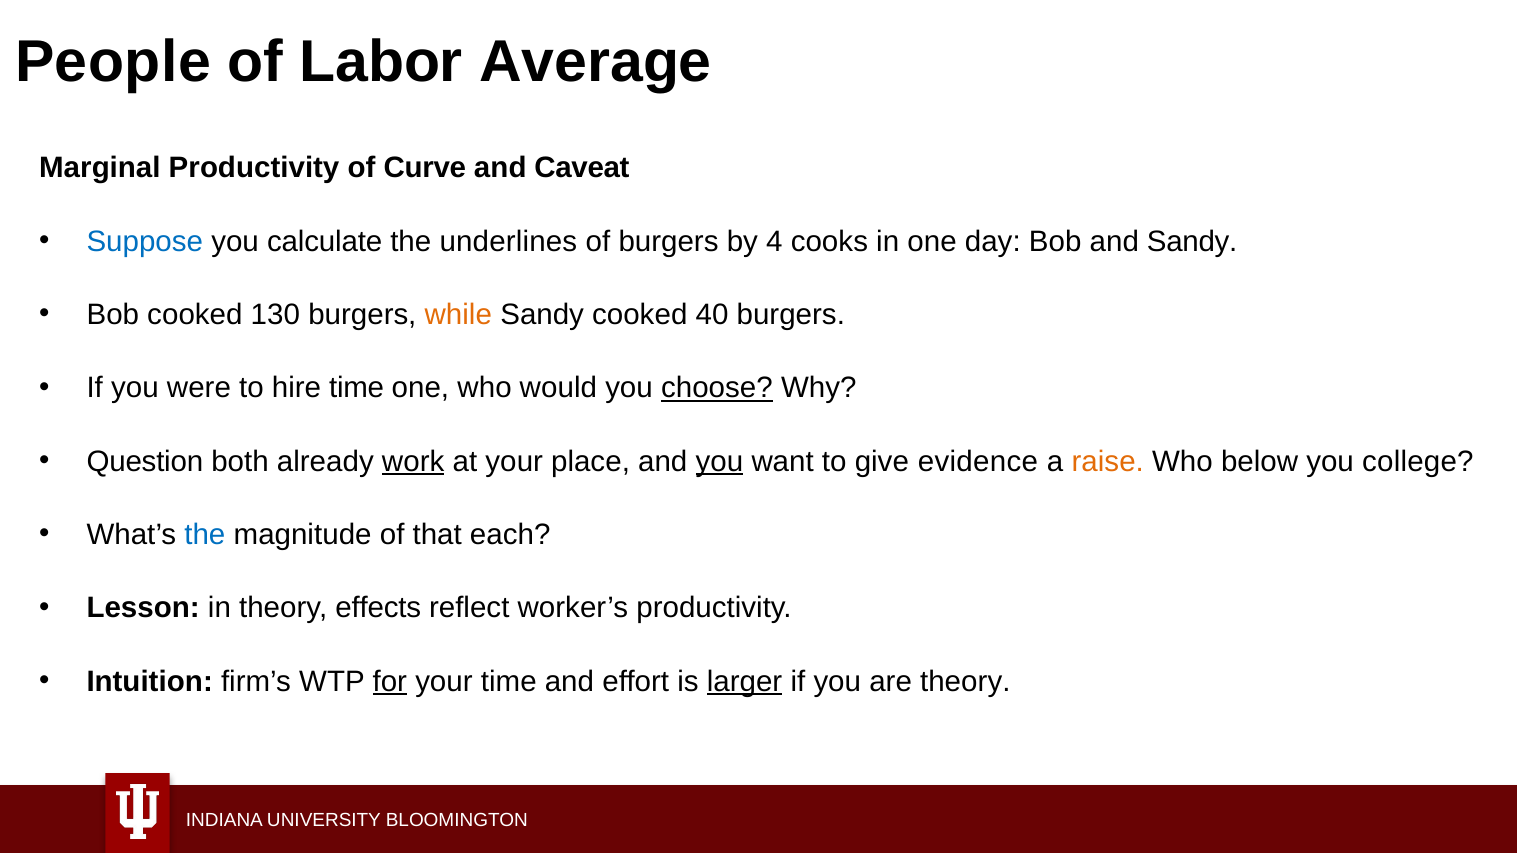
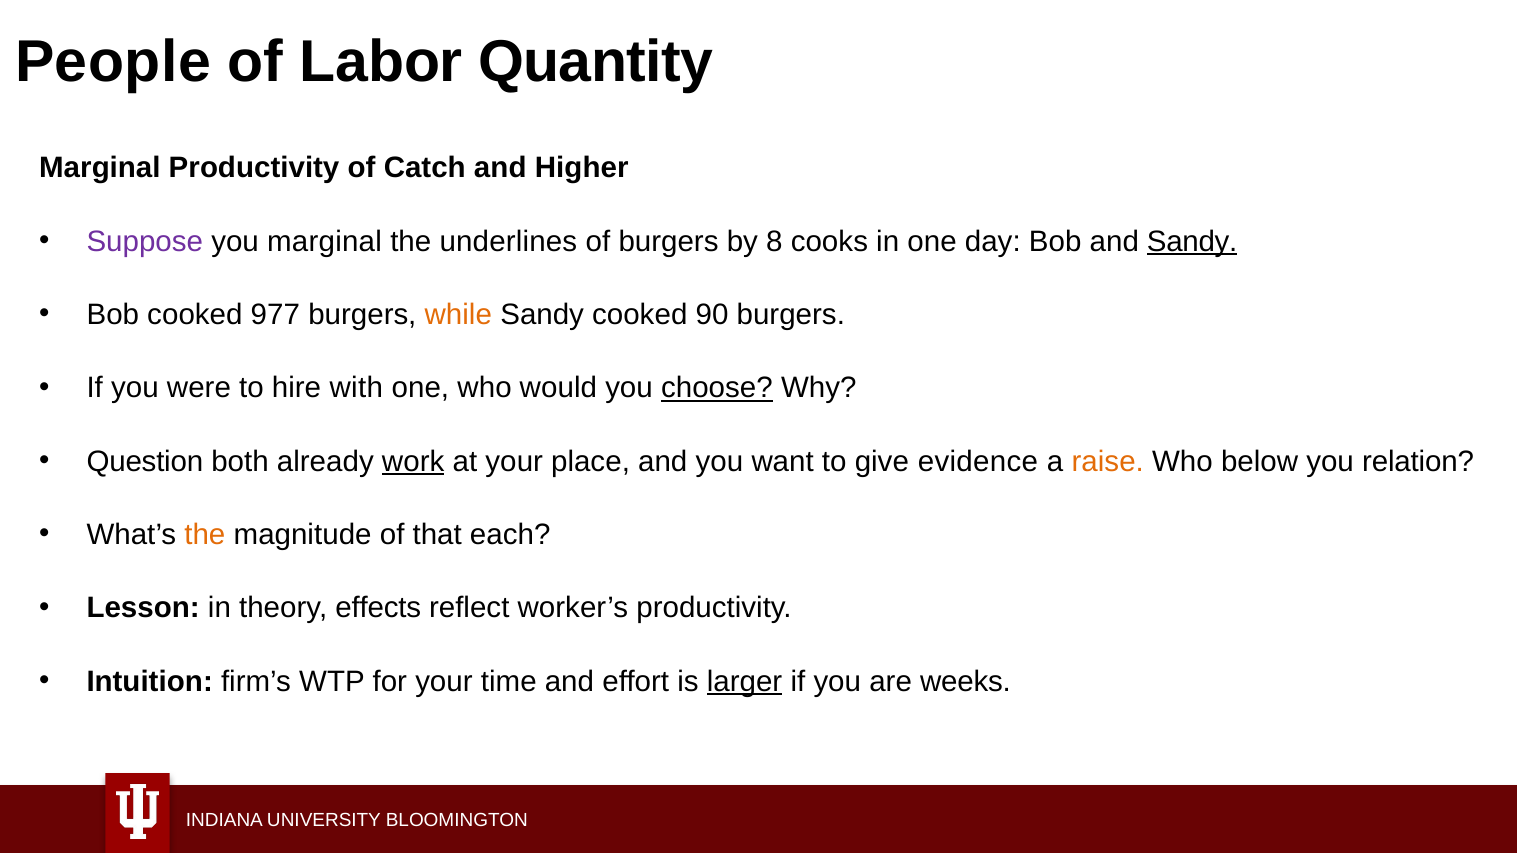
Average: Average -> Quantity (596, 62)
Curve: Curve -> Catch (425, 168)
Caveat: Caveat -> Higher (582, 168)
Suppose colour: blue -> purple (145, 242)
you calculate: calculate -> marginal (324, 242)
4: 4 -> 8 (774, 242)
Sandy underline: none -> present (1192, 242)
130: 130 -> 977 (275, 315)
40: 40 -> 90 (712, 315)
hire time: time -> with (356, 388)
you underline: present -> none (719, 462)
college: college -> relation (1418, 462)
the colour: blue -> orange (205, 535)
for underline: present -> none (390, 682)
are theory: theory -> weeks (965, 682)
